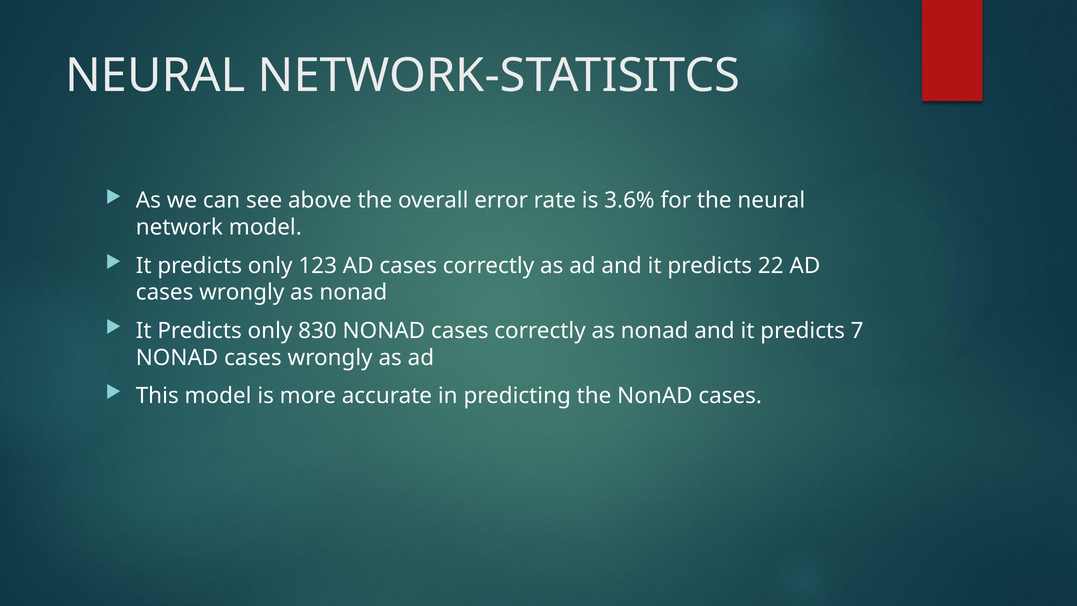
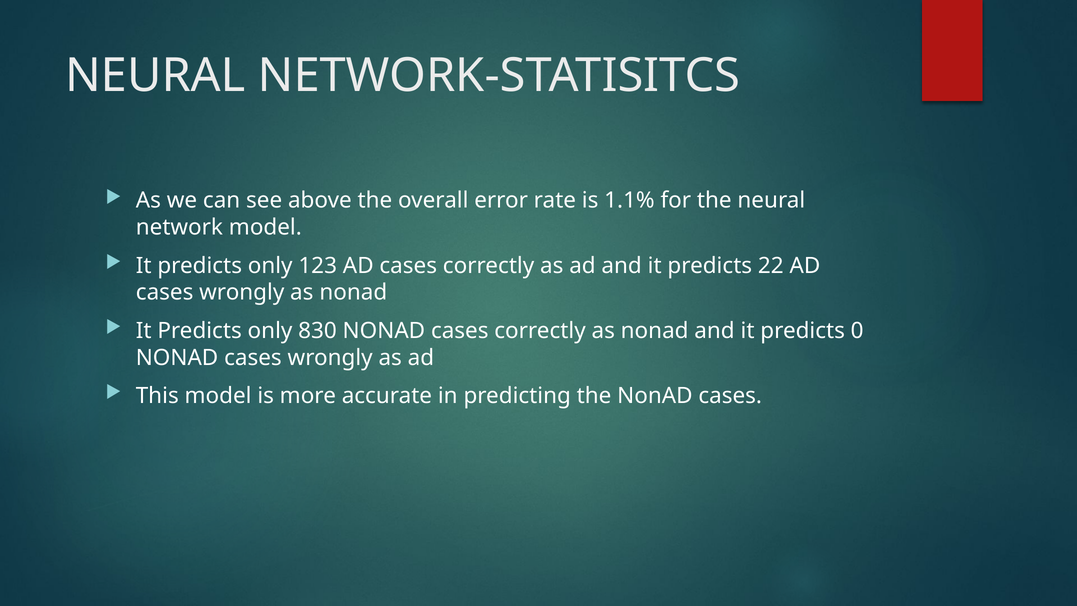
3.6%: 3.6% -> 1.1% (629, 200)
7: 7 -> 0 (857, 331)
